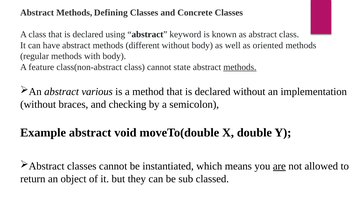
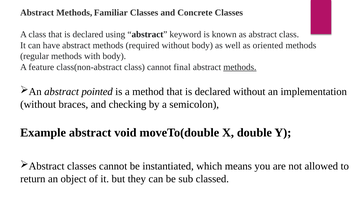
Defining: Defining -> Familiar (111, 13)
different: different -> required (143, 45)
state: state -> final (182, 67)
various: various -> pointed (97, 92)
are underline: present -> none (279, 166)
